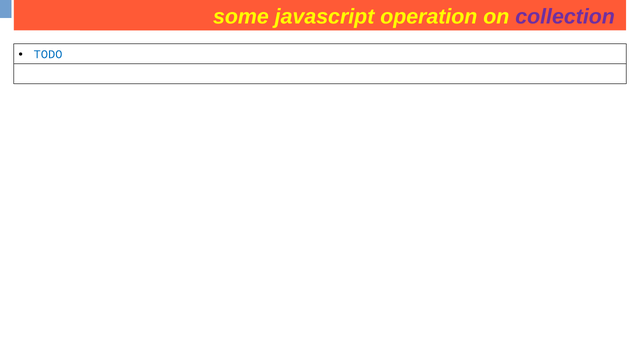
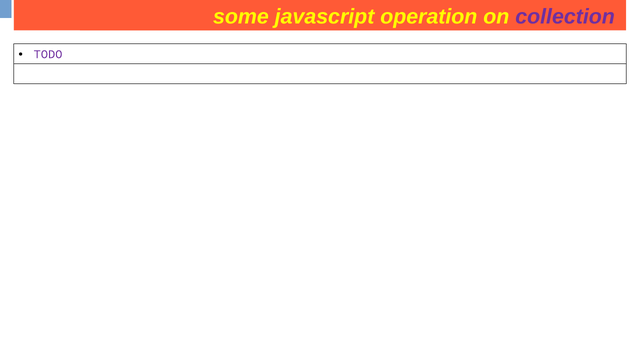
TODO colour: blue -> purple (48, 54)
